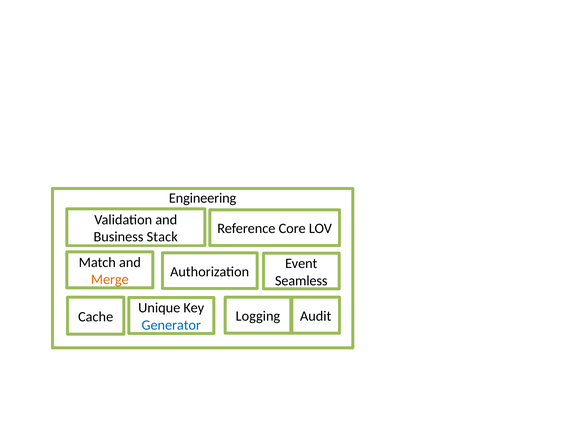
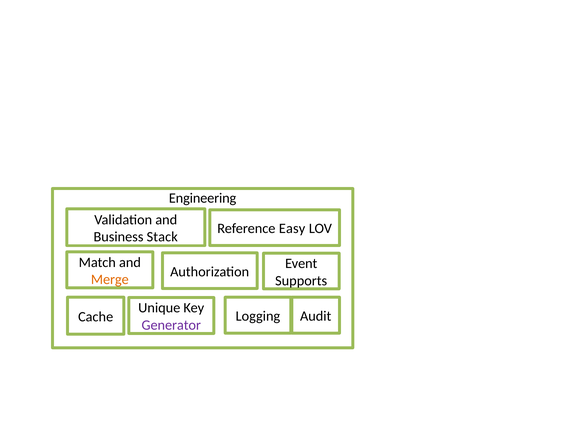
Core: Core -> Easy (292, 229)
Seamless: Seamless -> Supports (301, 281)
Generator colour: blue -> purple (171, 325)
